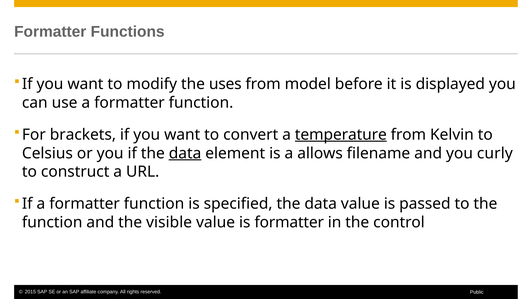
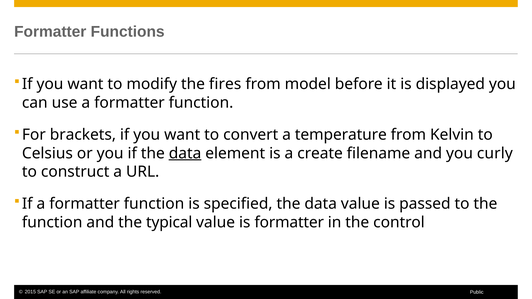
uses: uses -> fires (225, 84)
temperature underline: present -> none (341, 135)
allows: allows -> create (320, 153)
visible: visible -> typical (169, 223)
